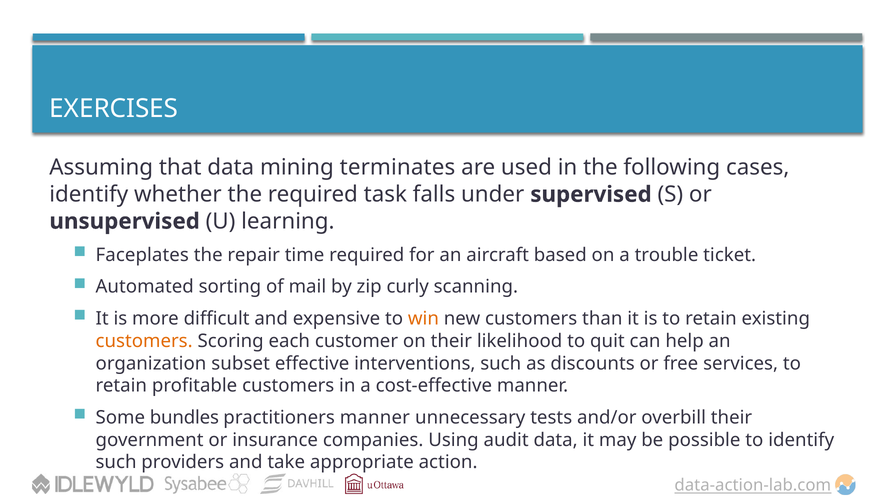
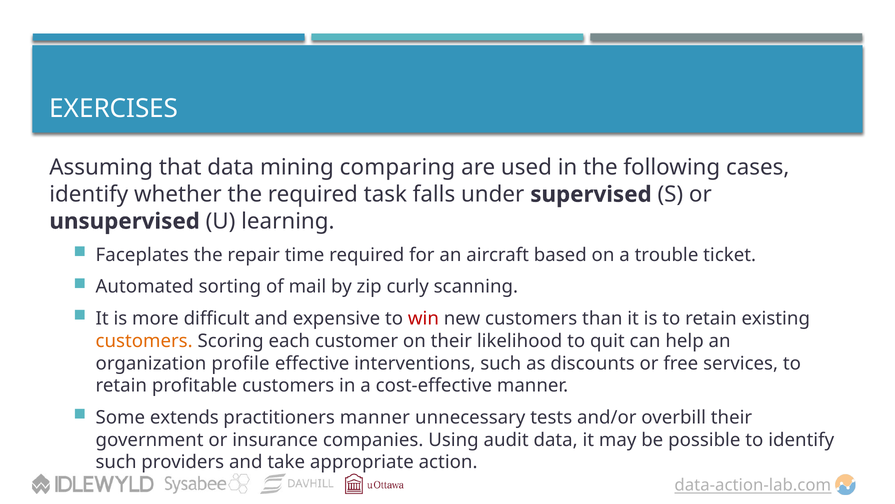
terminates: terminates -> comparing (397, 167)
win colour: orange -> red (423, 318)
subset: subset -> profile (241, 363)
bundles: bundles -> extends (184, 417)
